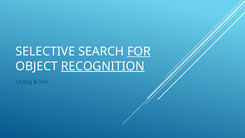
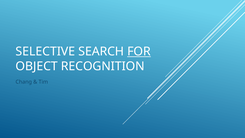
RECOGNITION underline: present -> none (103, 66)
